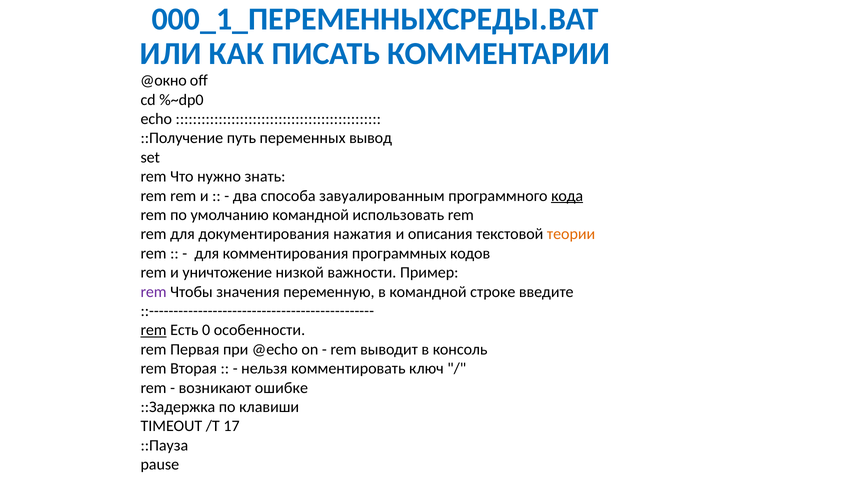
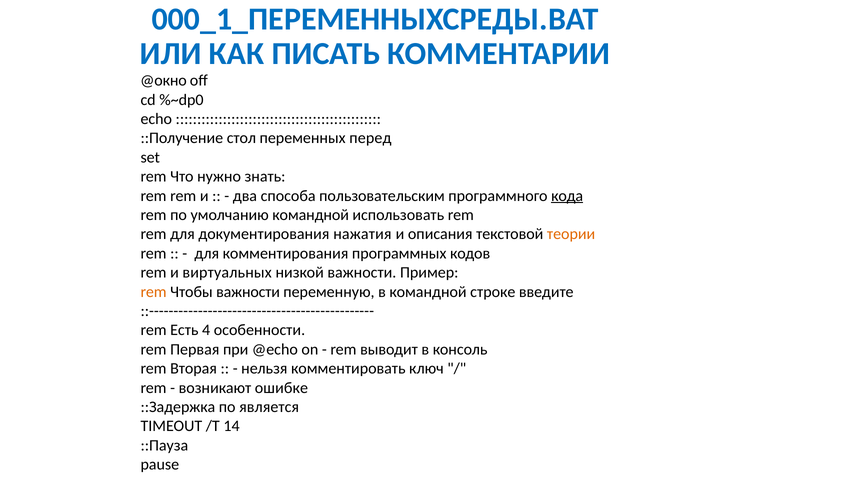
путь: путь -> стол (241, 138)
вывод: вывод -> перед (370, 138)
завуалированным: завуалированным -> пользовательским (382, 196)
уничтожение: уничтожение -> виртуальных (227, 273)
rem colour: purple -> orange (154, 292)
Чтобы значения: значения -> важности (248, 292)
rem underline: present -> none (154, 330)
0: 0 -> 4 (206, 330)
клавиши: клавиши -> является (269, 407)
17: 17 -> 14 (232, 426)
